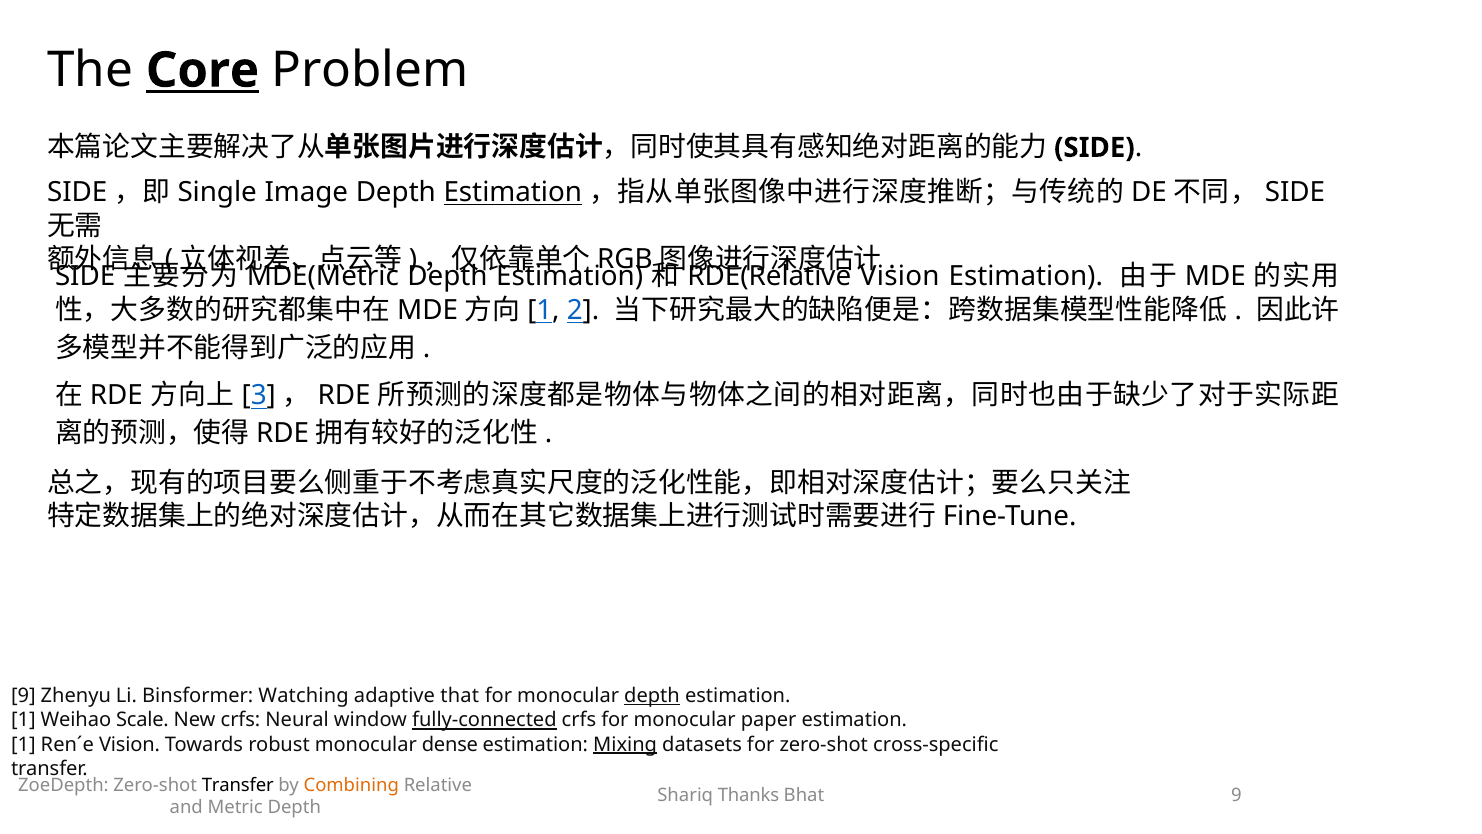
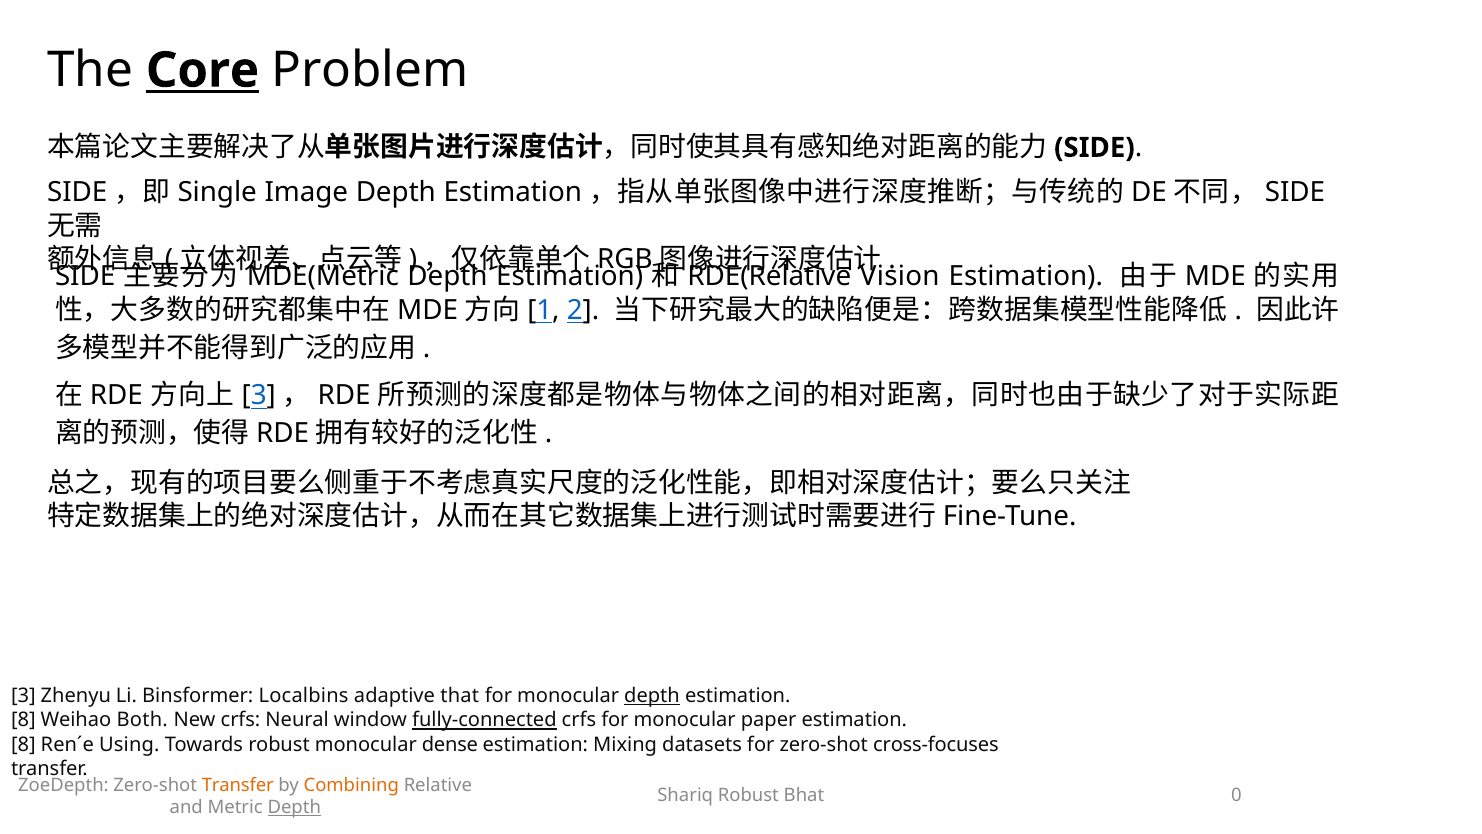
Estimation underline: present -> none (513, 192)
9: 9 -> 3 (23, 696)
Watching: Watching -> Localbins (304, 696)
1: 1 -> 8 (23, 720)
Scale: Scale -> Both (142, 720)
1: 1 -> 8 (23, 744)
Ren´e Vision: Vision -> Using (129, 744)
Mixing underline: present -> none (625, 744)
cross-specific: cross-specific -> cross-focuses (936, 744)
Transfer colour: black -> orange (238, 785)
Shariq Thanks: Thanks -> Robust (748, 795)
Bhat 9: 9 -> 0 (1237, 795)
Depth underline: none -> present (294, 807)
